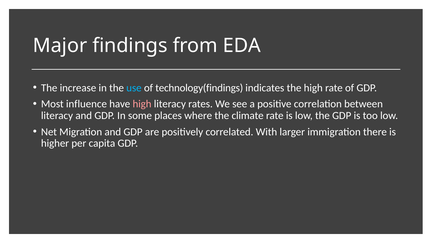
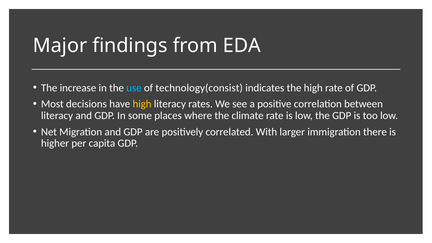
technology(findings: technology(findings -> technology(consist (199, 88)
influence: influence -> decisions (86, 104)
high colour: pink -> yellow (142, 104)
